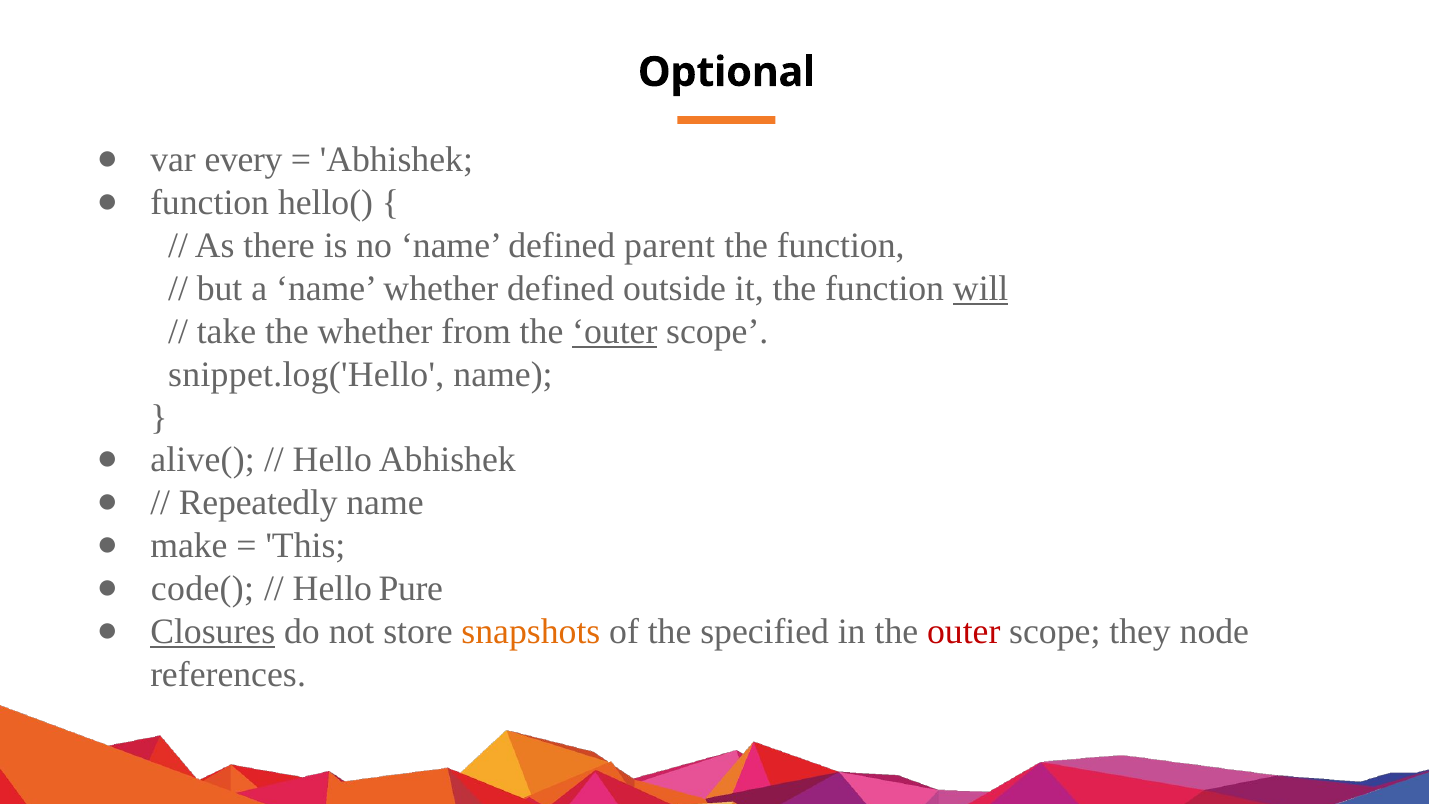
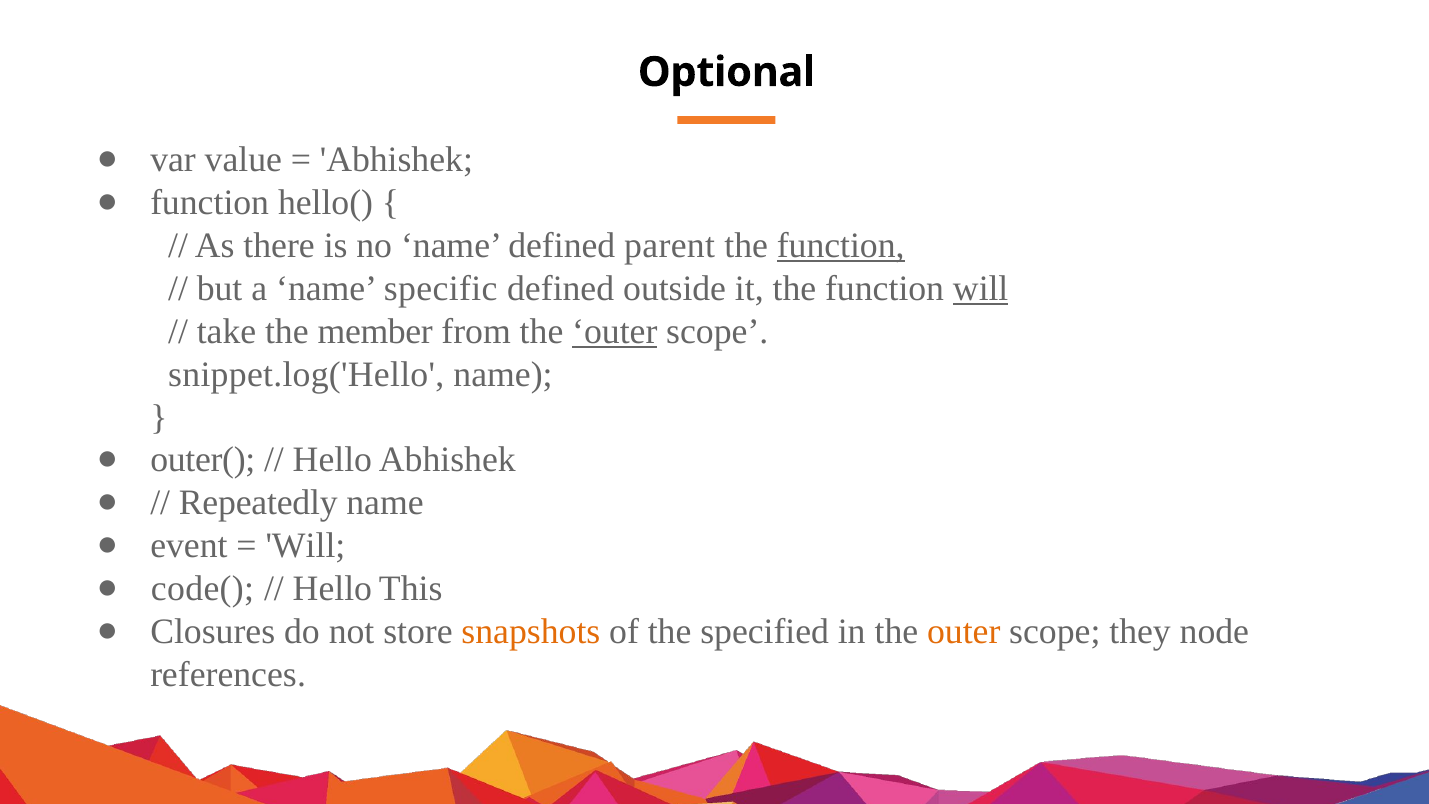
every: every -> value (243, 160)
function underline: none -> present (841, 246)
name whether: whether -> specific (441, 289)
the whether: whether -> member (375, 331)
alive(: alive( -> outer( (203, 460)
make: make -> event (189, 546)
This: This -> Will (305, 546)
Pure: Pure -> This (411, 589)
Closures underline: present -> none (213, 631)
outer colour: red -> orange (964, 631)
